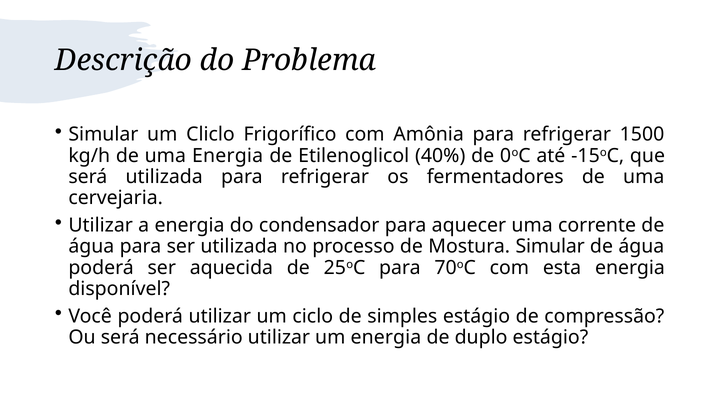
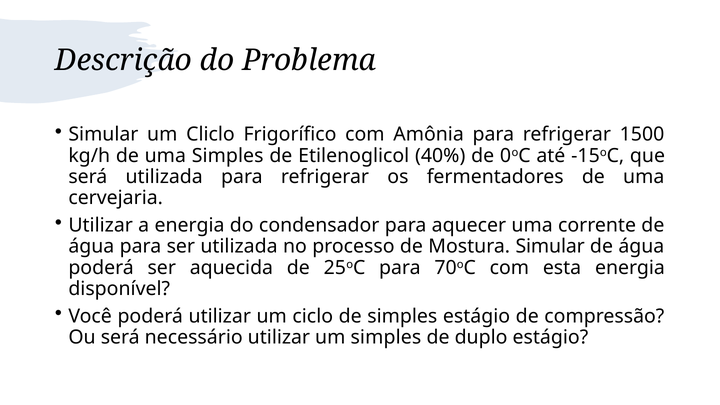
uma Energia: Energia -> Simples (228, 156)
um energia: energia -> simples (386, 337)
